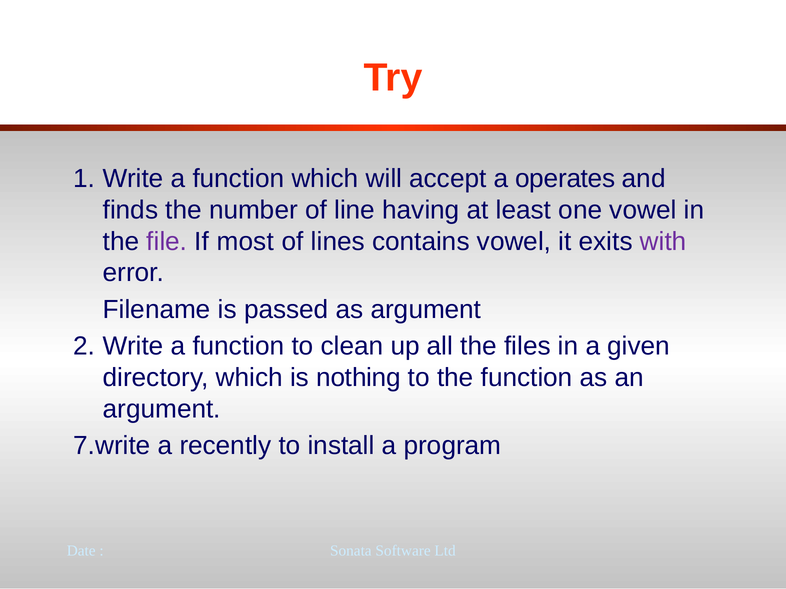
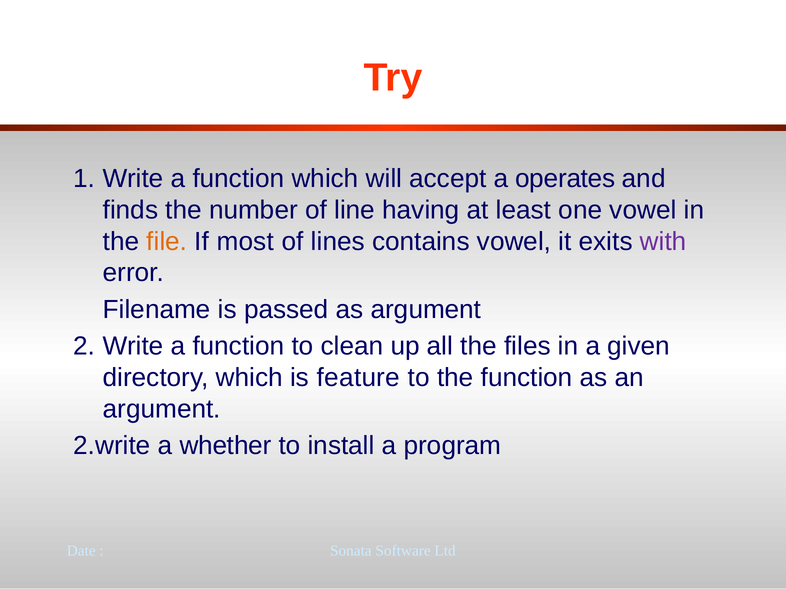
file colour: purple -> orange (167, 242)
nothing: nothing -> feature (358, 378)
7.write: 7.write -> 2.write (112, 446)
recently: recently -> whether (225, 446)
